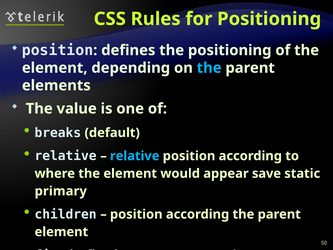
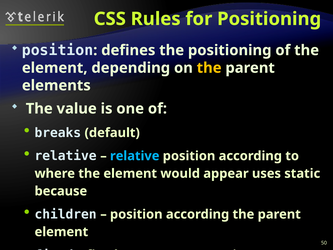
the colour: light blue -> yellow (209, 68)
save: save -> uses (266, 173)
primary: primary -> because (61, 191)
